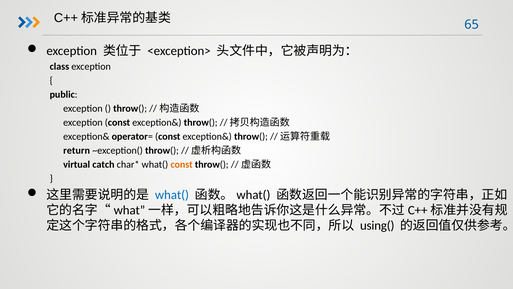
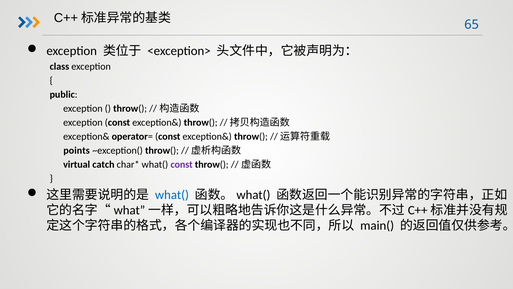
return: return -> points (77, 150)
const colour: orange -> purple (182, 164)
using(: using( -> main( (377, 225)
